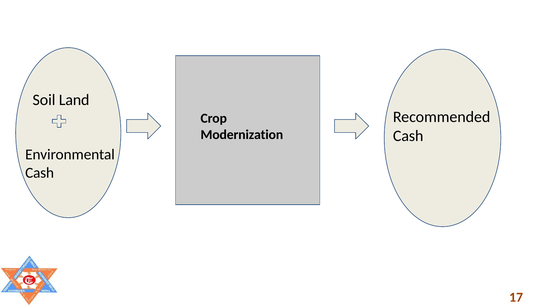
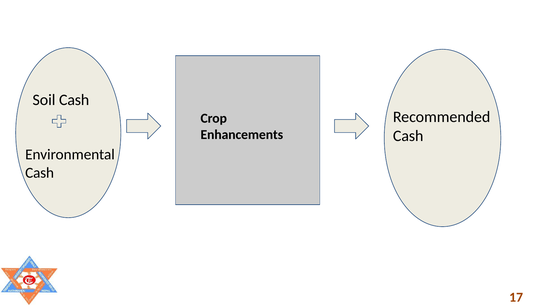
Soil Land: Land -> Cash (74, 100)
Modernization: Modernization -> Enhancements (242, 135)
